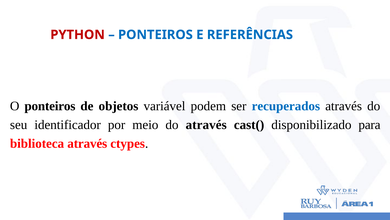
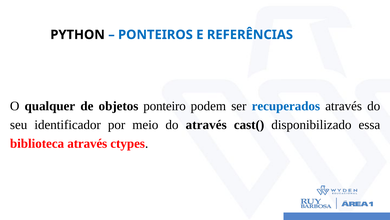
PYTHON colour: red -> black (78, 35)
O ponteiros: ponteiros -> qualquer (50, 106)
variável: variável -> ponteiro (165, 106)
para: para -> essa (369, 125)
